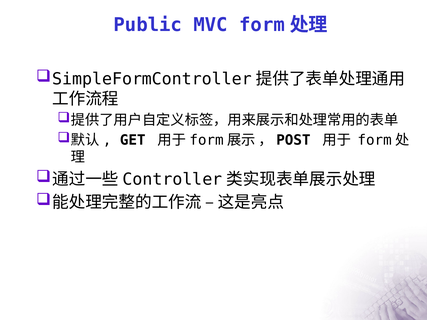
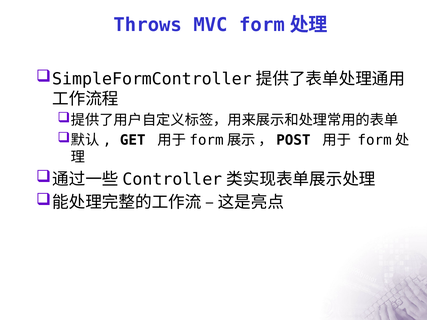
Public: Public -> Throws (148, 25)
